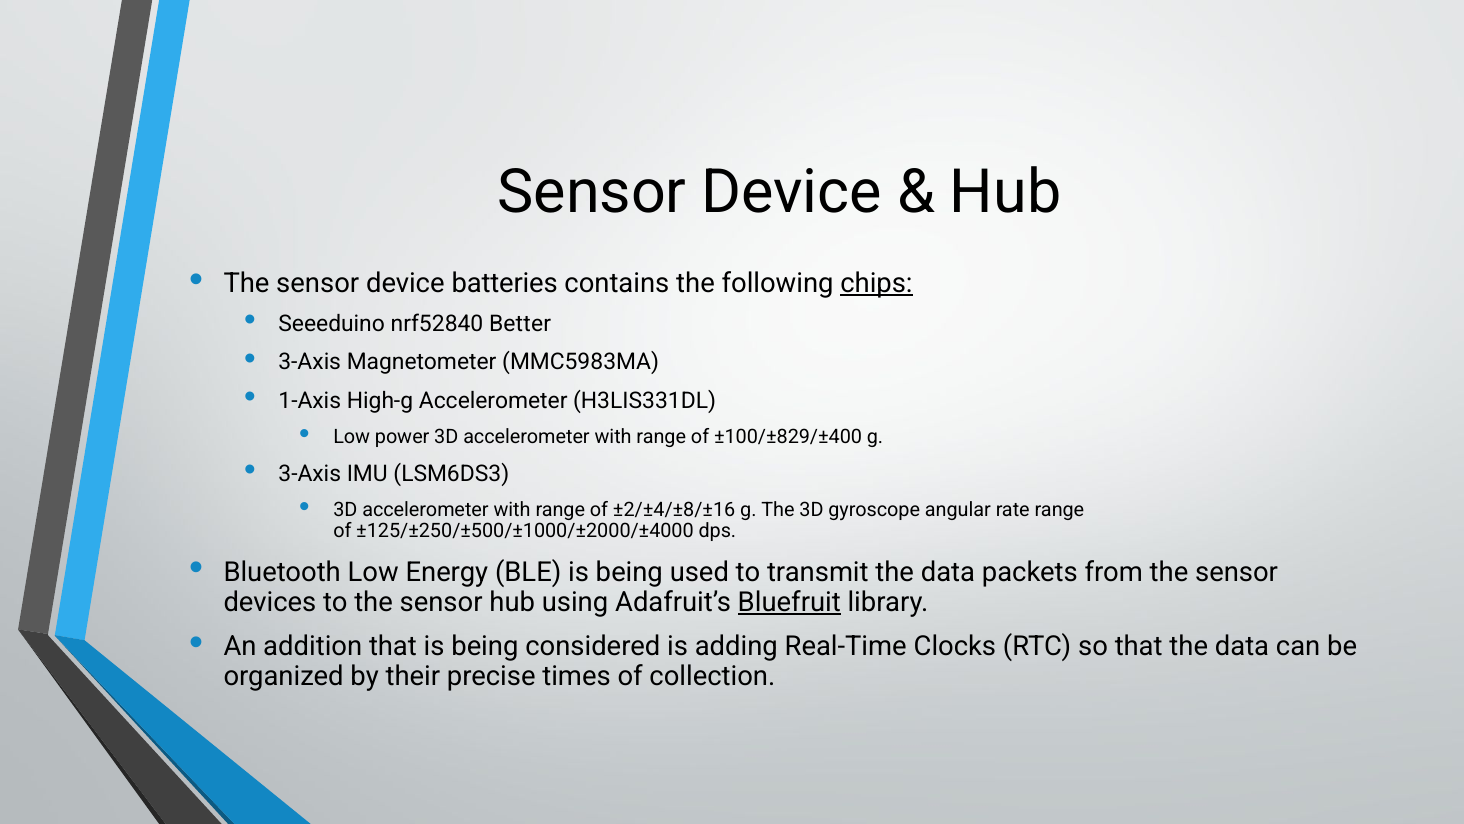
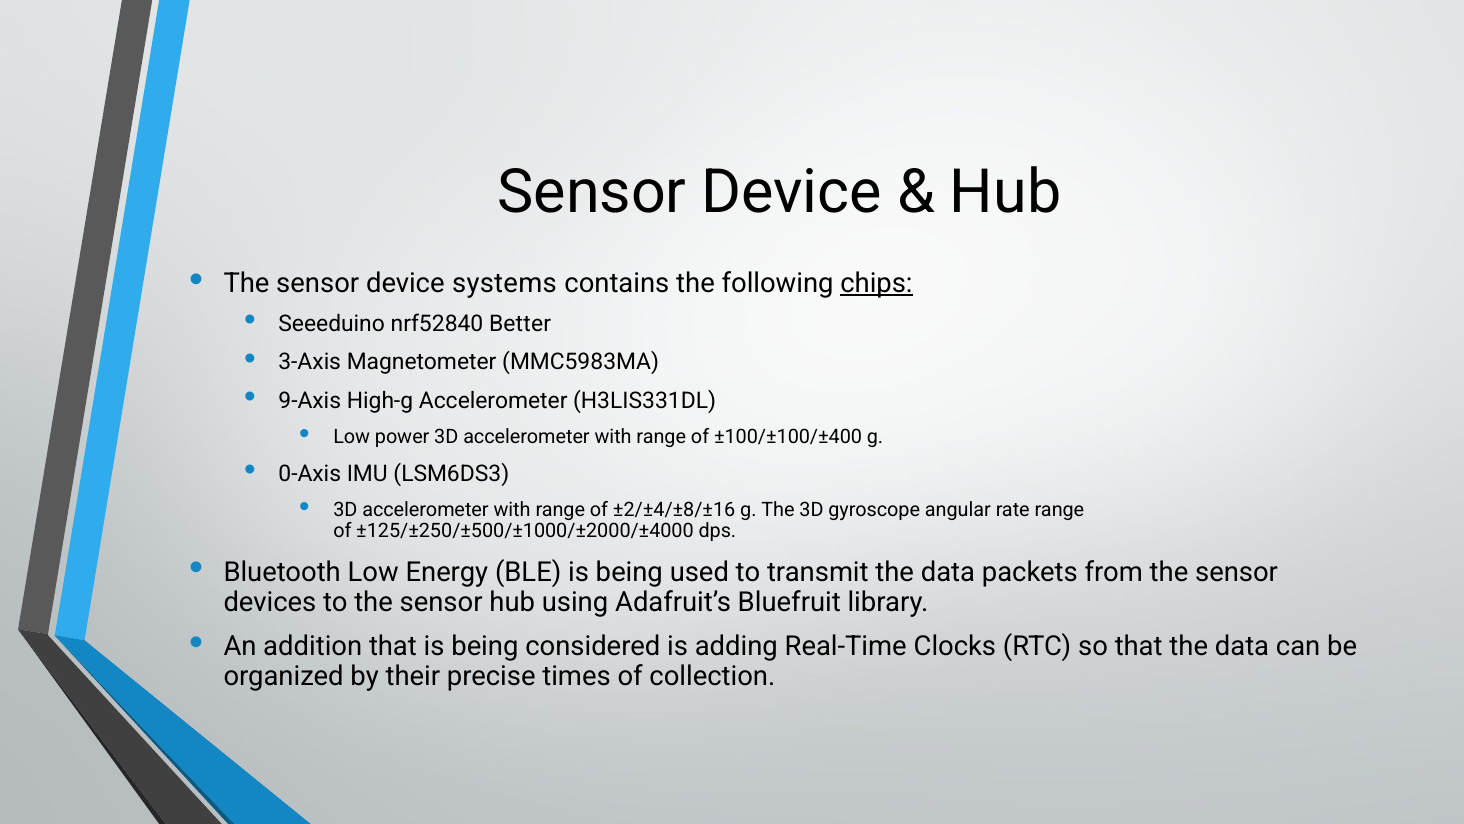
batteries: batteries -> systems (504, 283)
1-Axis: 1-Axis -> 9-Axis (310, 400)
±100/±829/±400: ±100/±829/±400 -> ±100/±100/±400 (788, 436)
3-Axis: 3-Axis -> 0-Axis (310, 473)
Bluefruit underline: present -> none (789, 602)
